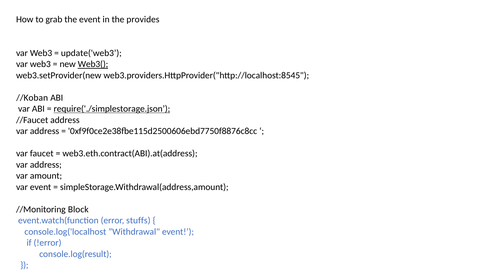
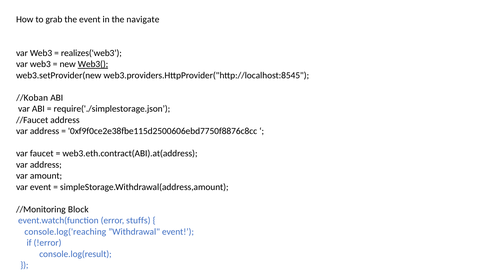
provides: provides -> navigate (143, 20)
update('web3: update('web3 -> realizes('web3 (91, 53)
require('./simplestorage.json underline: present -> none (112, 109)
console.log('localhost: console.log('localhost -> console.log('reaching (65, 232)
